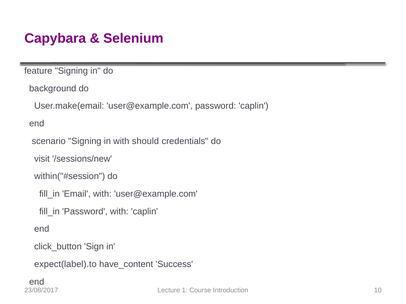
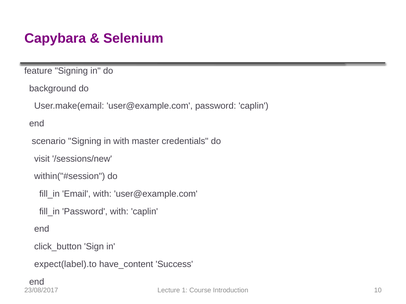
should: should -> master (146, 141)
